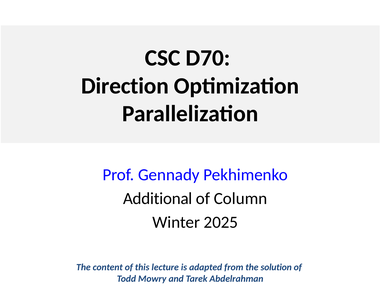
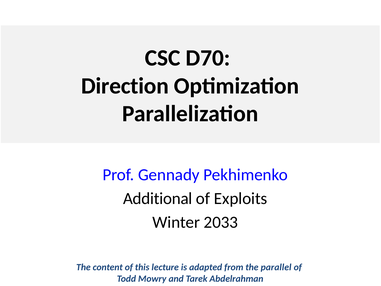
Column: Column -> Exploits (241, 198)
2025: 2025 -> 2033 (221, 222)
solution: solution -> parallel (276, 267)
